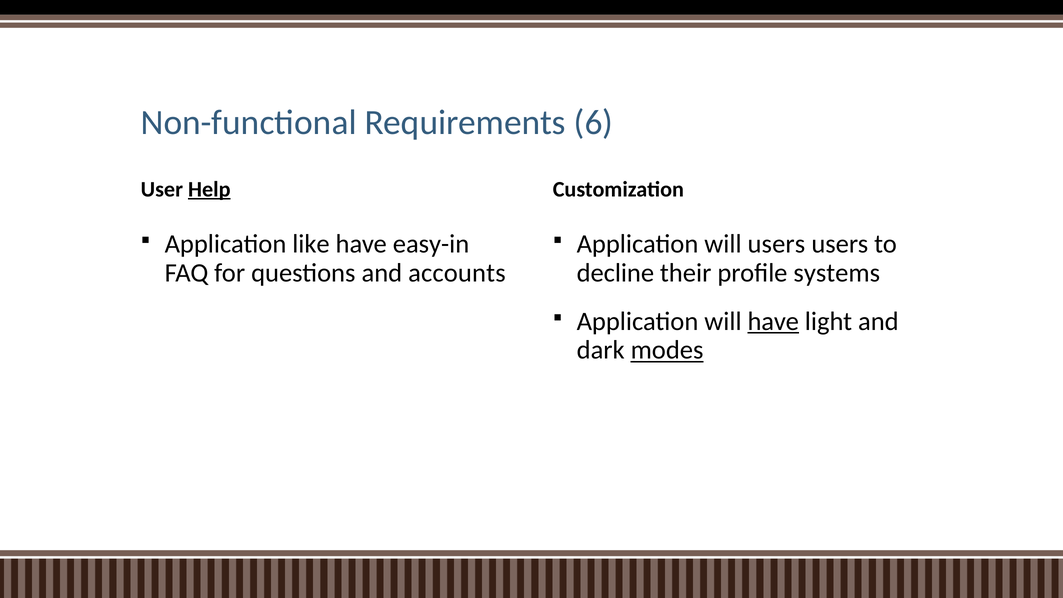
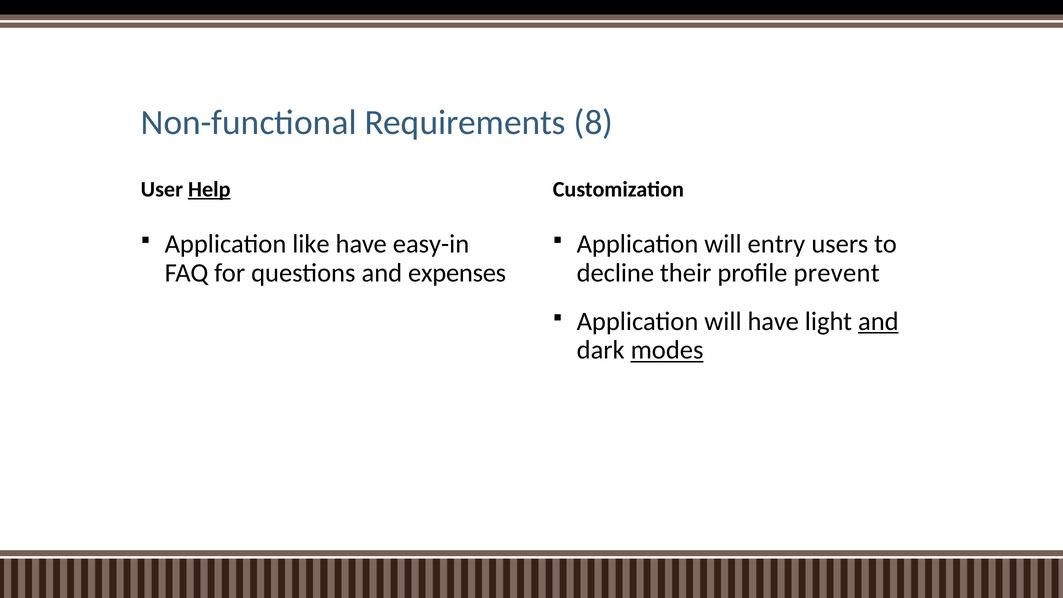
6: 6 -> 8 (594, 123)
will users: users -> entry (776, 244)
accounts: accounts -> expenses (457, 273)
systems: systems -> prevent (837, 273)
have underline: present -> none (773, 321)
and underline: none -> present (878, 321)
